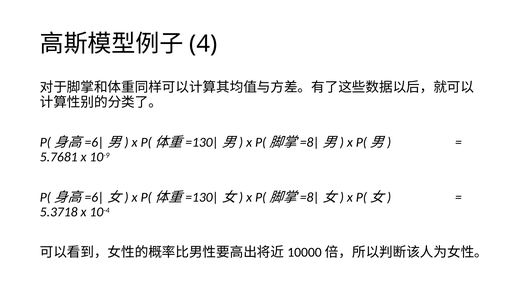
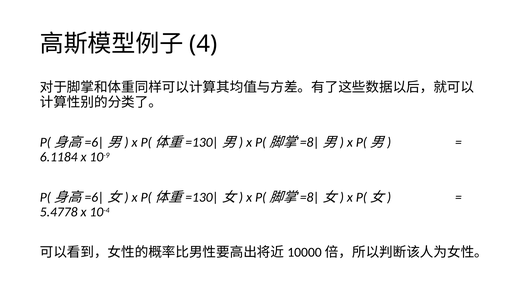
5.7681: 5.7681 -> 6.1184 (59, 157)
5.3718: 5.3718 -> 5.4778 (59, 212)
